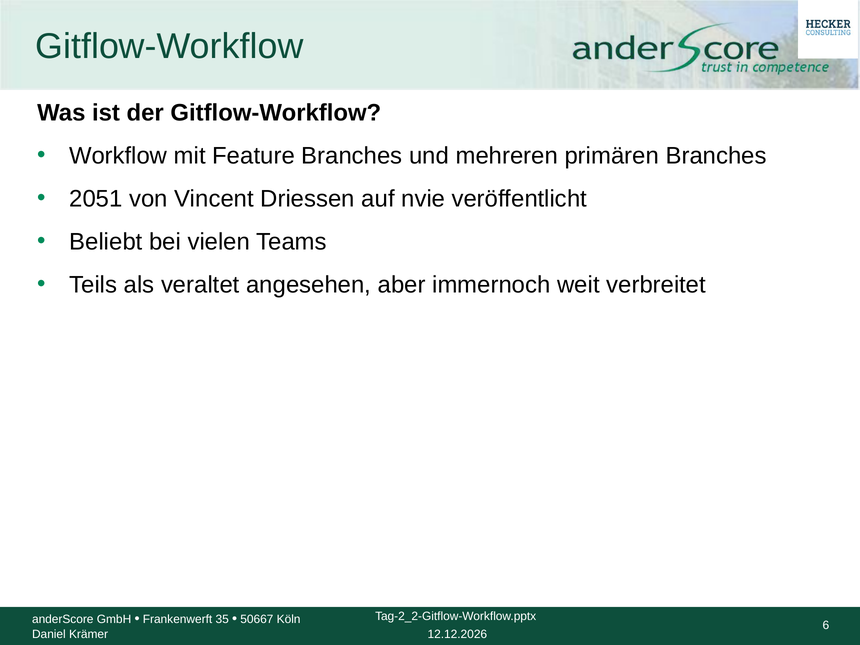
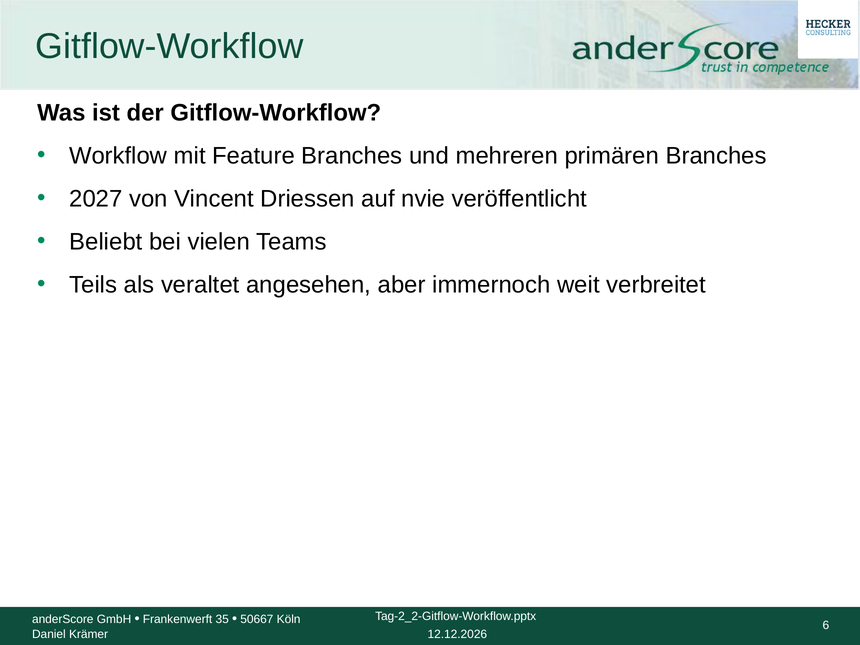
2051: 2051 -> 2027 (96, 199)
